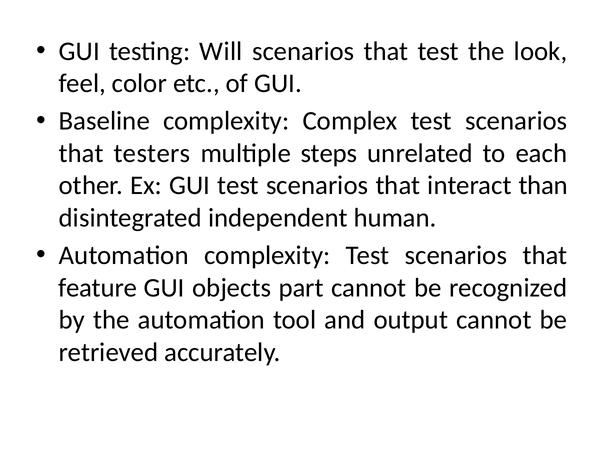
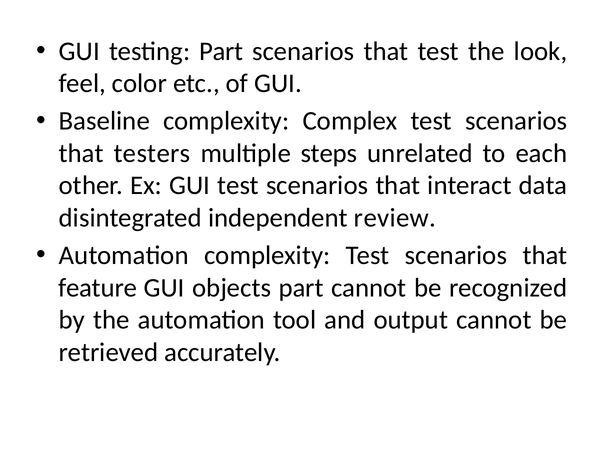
testing Will: Will -> Part (221, 51)
than: than -> data (543, 186)
human: human -> review (395, 218)
